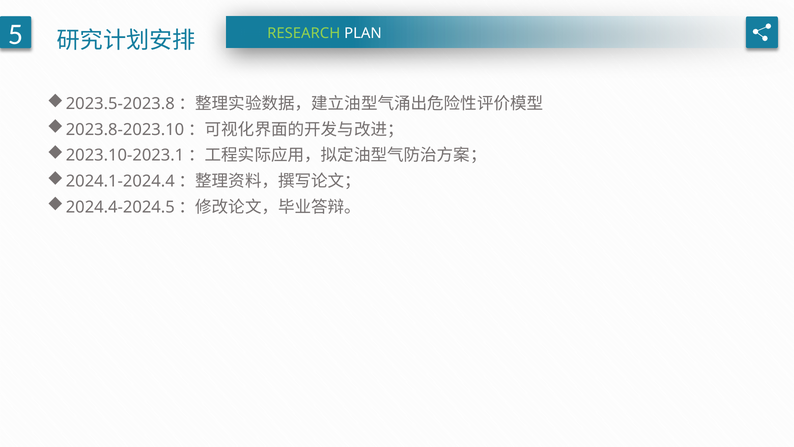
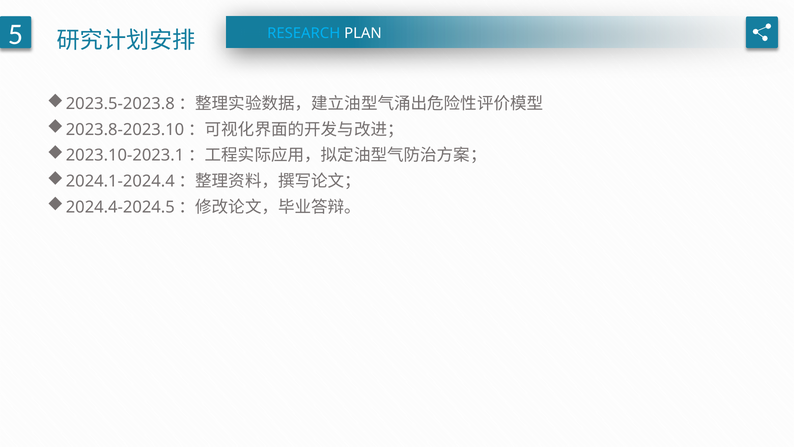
RESEARCH colour: light green -> light blue (304, 33)
